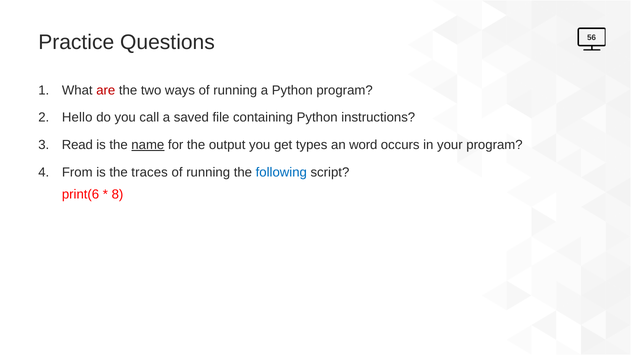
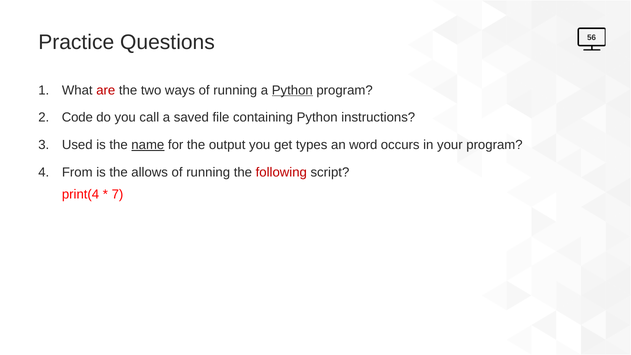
Python underline: none -> present (292, 90)
Hello: Hello -> Code (77, 118)
Read: Read -> Used (77, 145)
traces: traces -> allows (150, 172)
following colour: blue -> red (281, 172)
print(6: print(6 -> print(4 (81, 194)
8: 8 -> 7 (117, 194)
